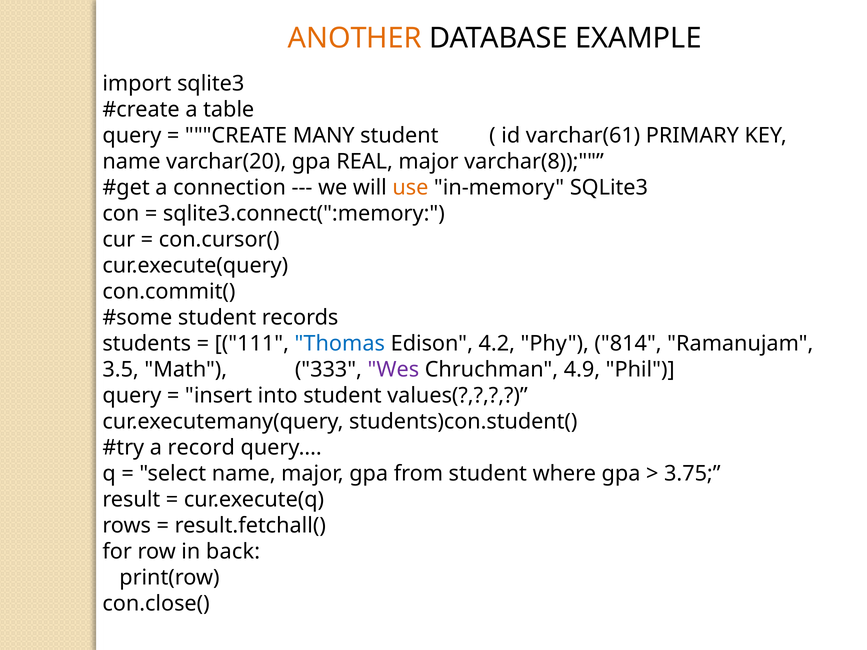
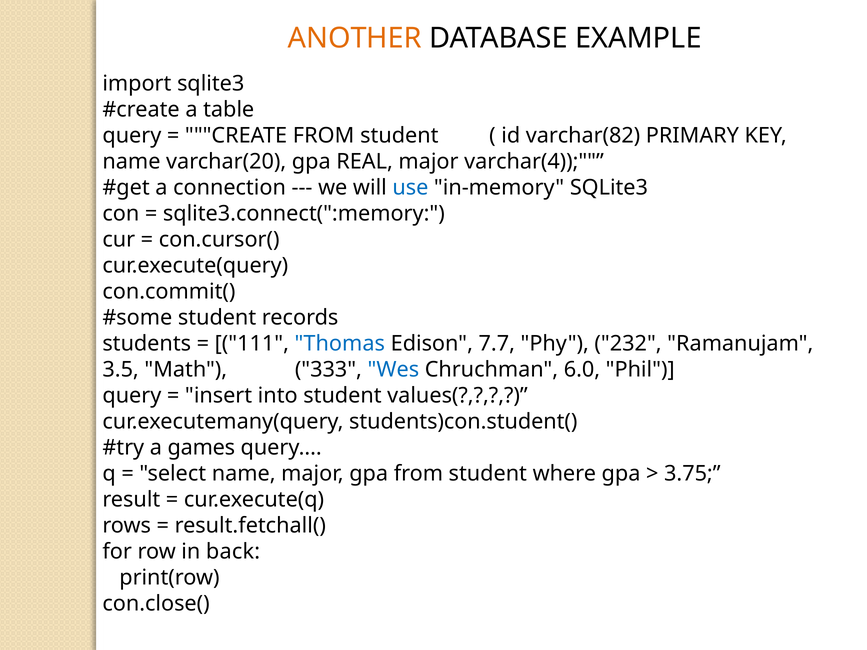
CREATE MANY: MANY -> FROM (324, 136)
varchar(61: varchar(61 -> varchar(82 (583, 136)
varchar(8: varchar(8 -> varchar(4 (534, 162)
use colour: orange -> blue (410, 188)
4.2: 4.2 -> 7.7 (497, 344)
814: 814 -> 232 (628, 344)
Wes colour: purple -> blue (393, 370)
4.9: 4.9 -> 6.0 (582, 370)
record: record -> games (201, 448)
